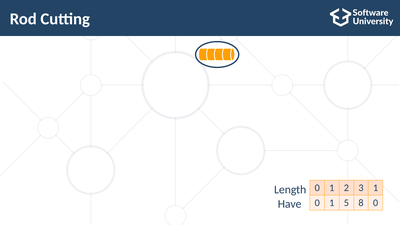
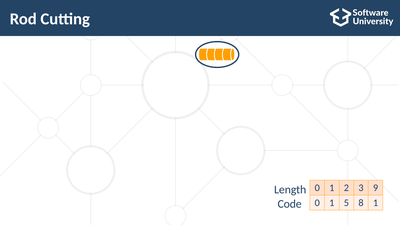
3 1: 1 -> 9 (376, 188)
8 0: 0 -> 1 (376, 203)
Have: Have -> Code (290, 204)
